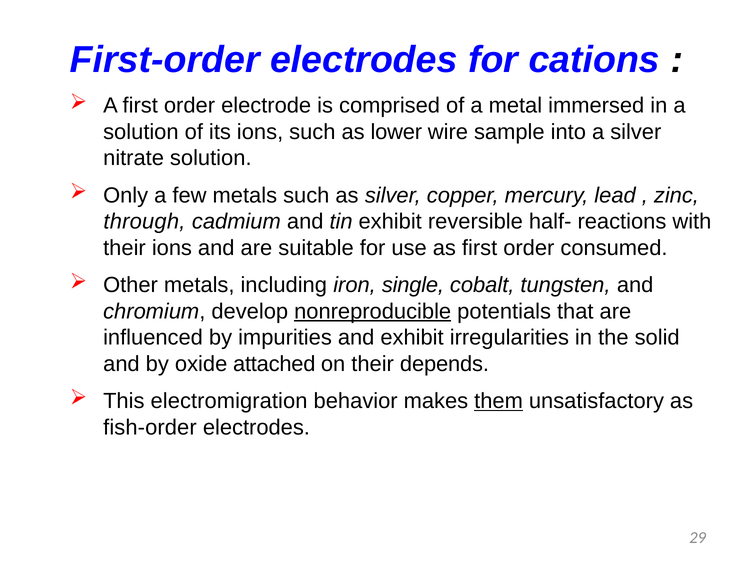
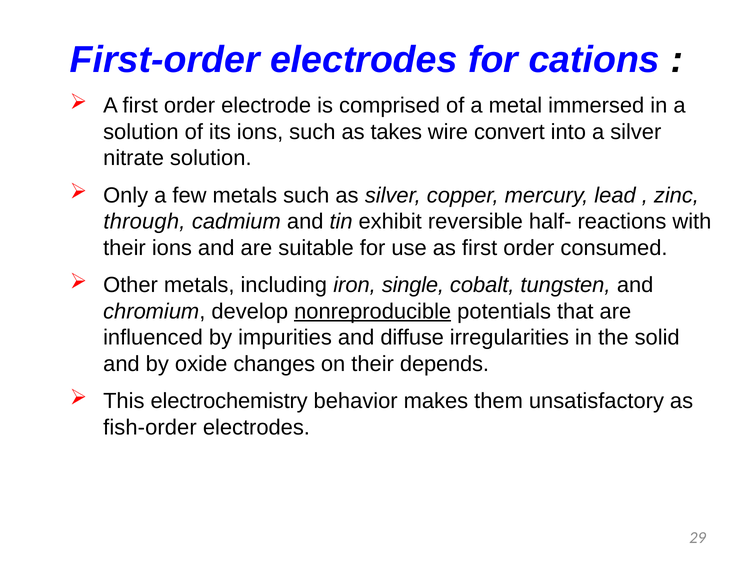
lower: lower -> takes (396, 132)
sample: sample -> convert (509, 132)
and exhibit: exhibit -> diffuse (412, 338)
attached: attached -> changes (274, 364)
electromigration: electromigration -> electrochemistry (229, 401)
them underline: present -> none (499, 401)
